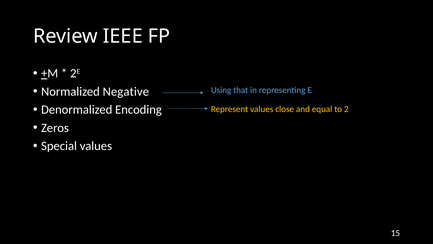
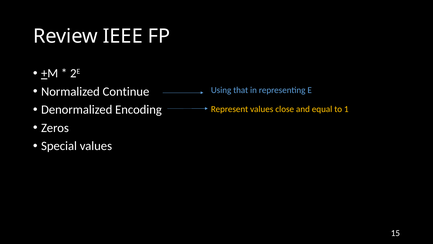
Negative: Negative -> Continue (126, 91)
2: 2 -> 1 (346, 109)
